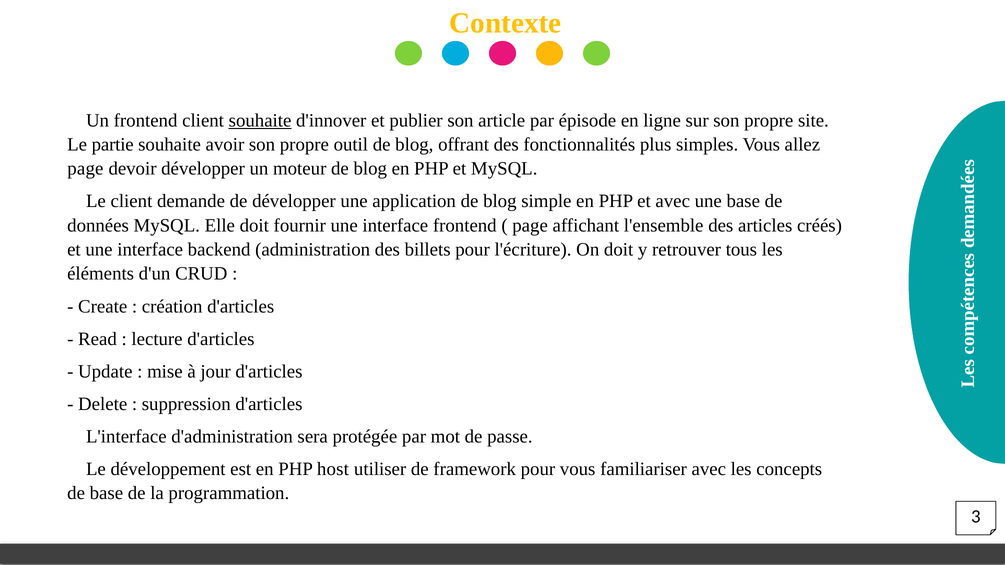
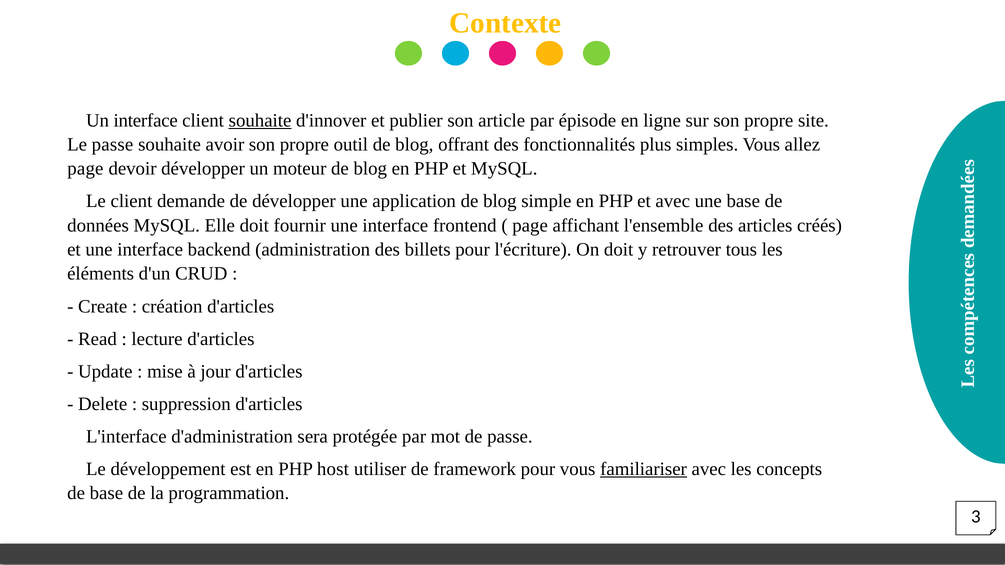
Un frontend: frontend -> interface (146, 120)
Le partie: partie -> passe (113, 145)
familiariser underline: none -> present (644, 469)
